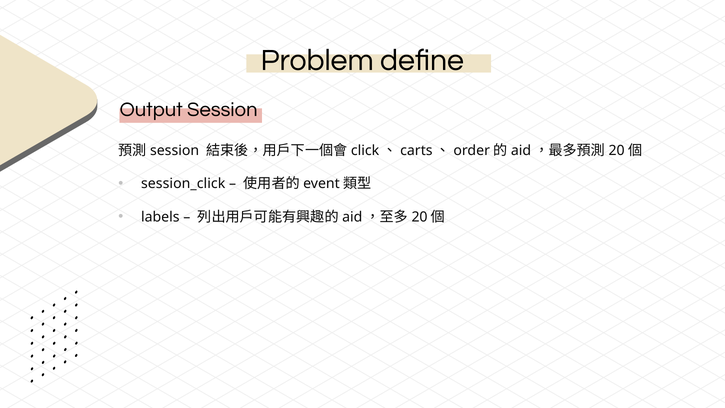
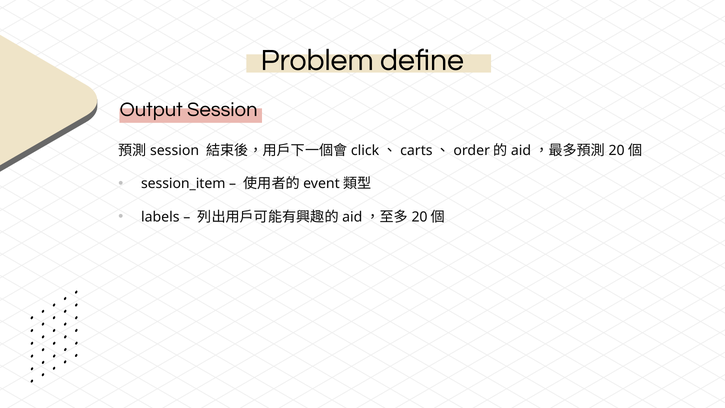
session_click: session_click -> session_item (183, 184)
